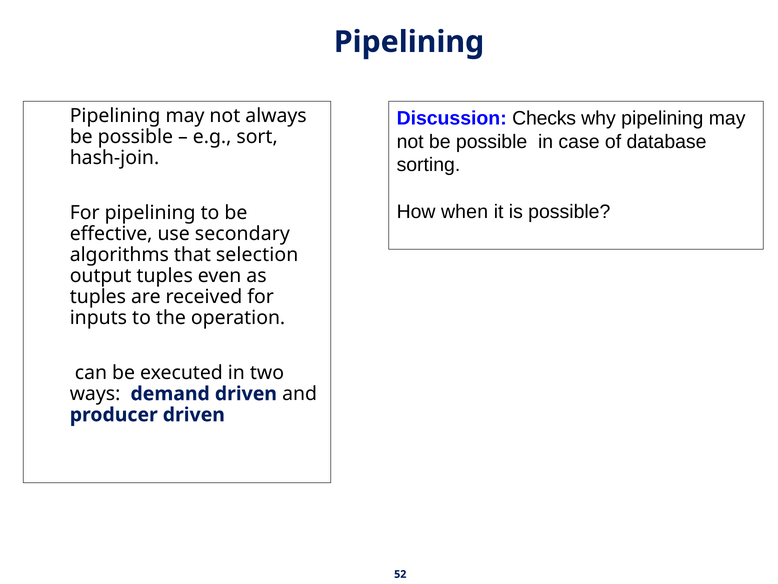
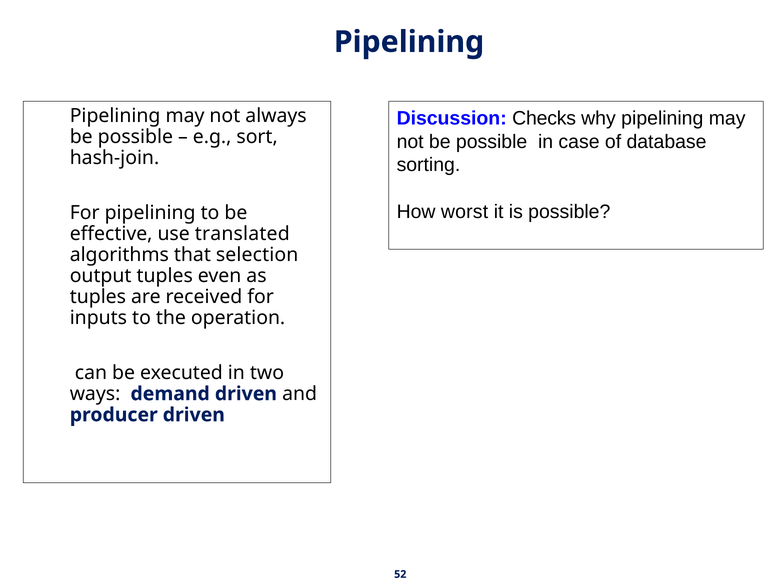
when: when -> worst (465, 212)
secondary: secondary -> translated (242, 234)
